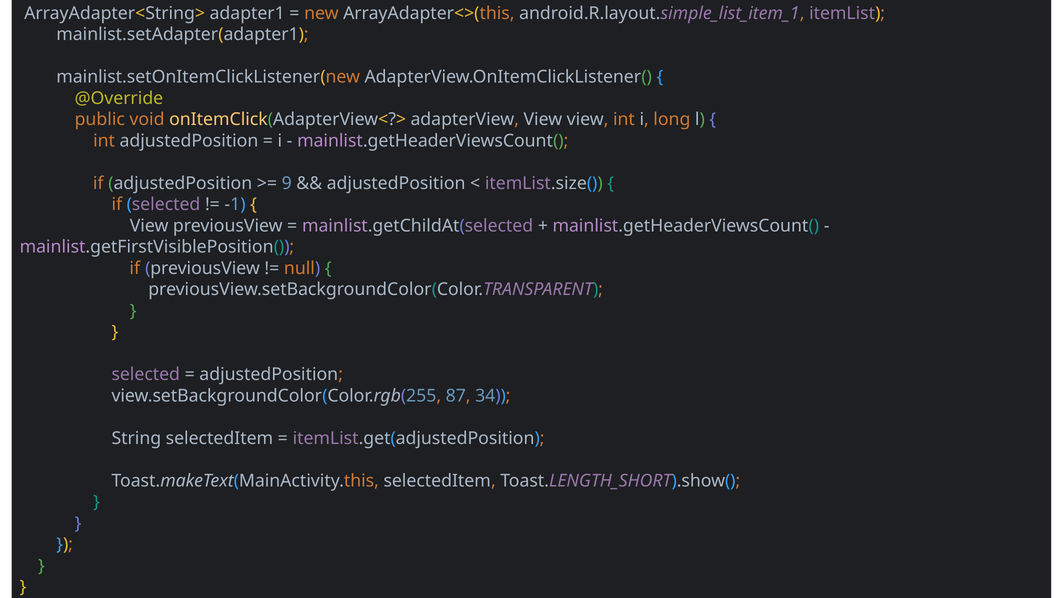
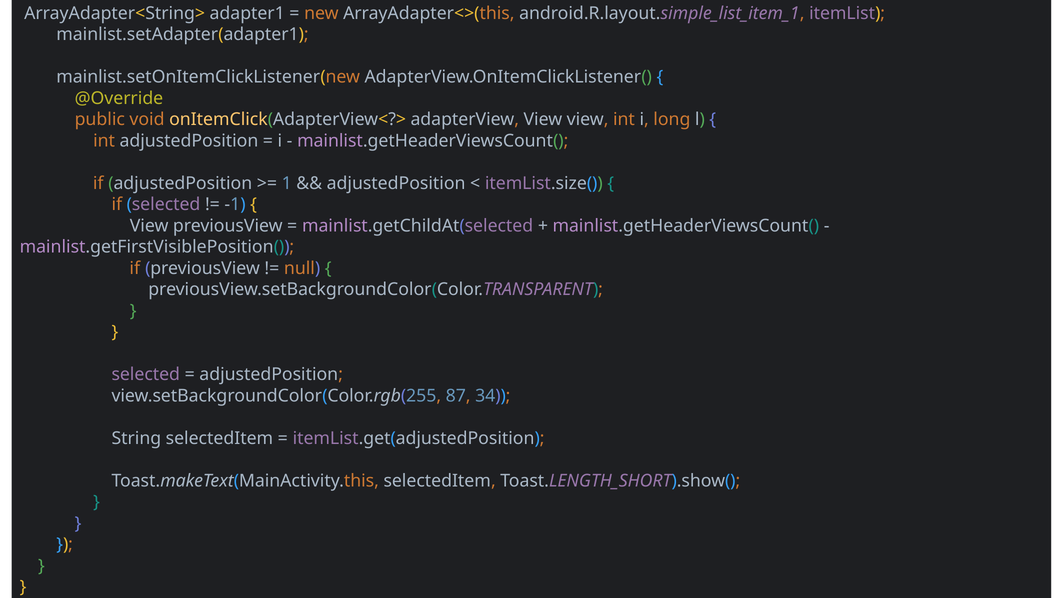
9: 9 -> 1 (287, 183)
